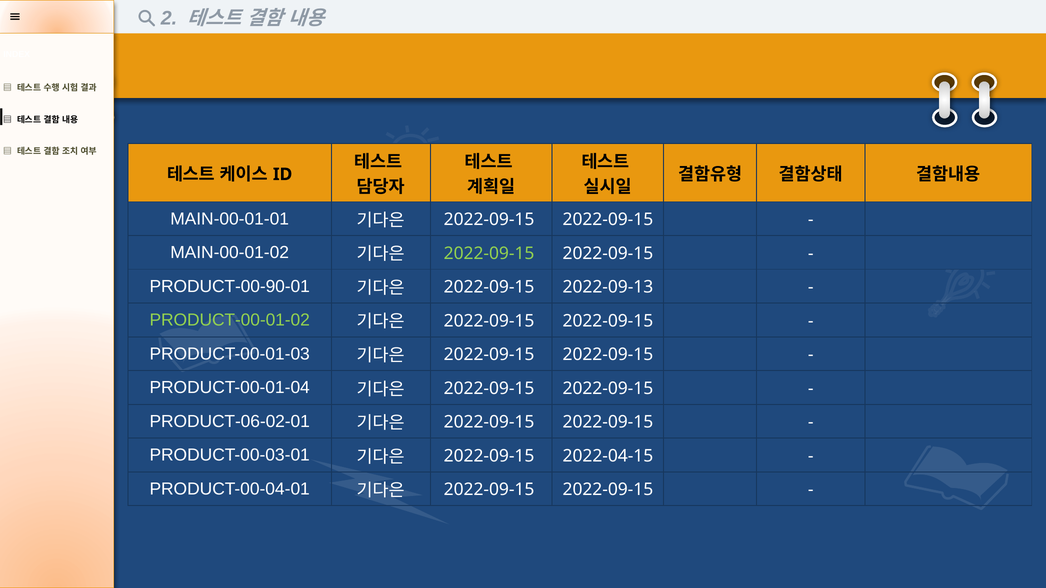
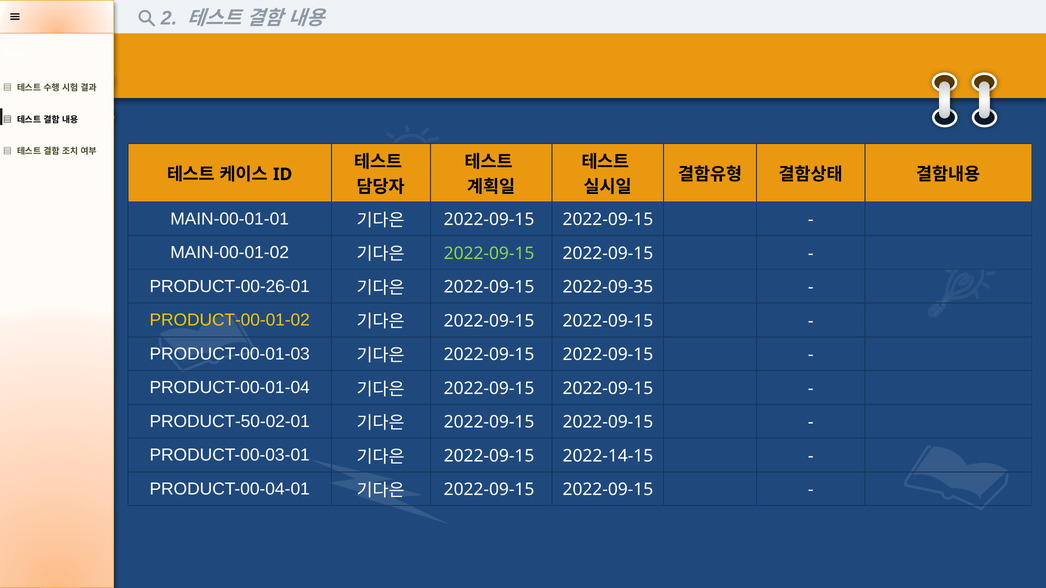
PRODUCT-00-90-01: PRODUCT-00-90-01 -> PRODUCT-00-26-01 (230, 287)
2022-09-13: 2022-09-13 -> 2022-09-35 (608, 287)
PRODUCT-00-01-02 colour: light green -> yellow (230, 320)
PRODUCT-06-02-01: PRODUCT-06-02-01 -> PRODUCT-50-02-01 (230, 422)
2022-04-15: 2022-04-15 -> 2022-14-15 (608, 456)
